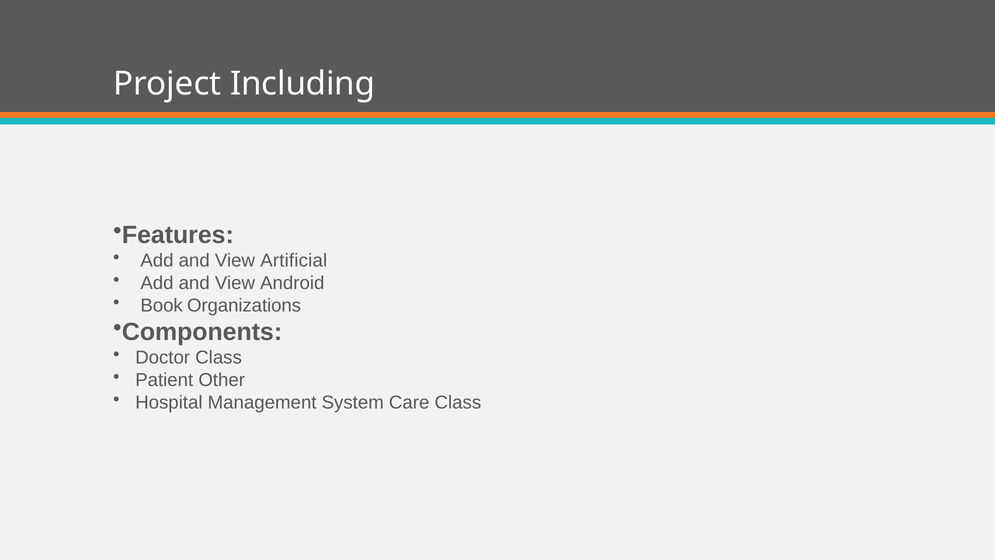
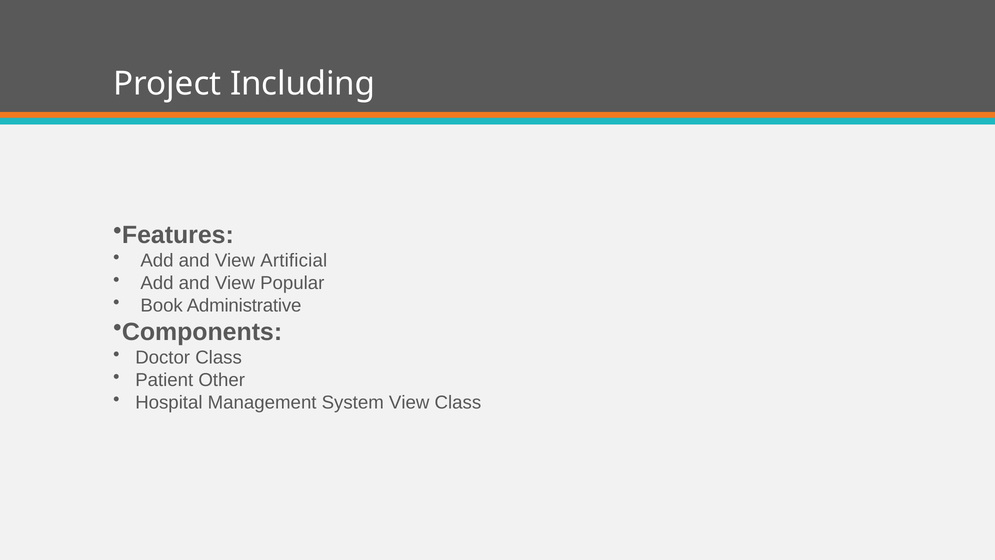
Android: Android -> Popular (292, 283)
Organizations: Organizations -> Administrative (244, 305)
System Care: Care -> View (409, 402)
